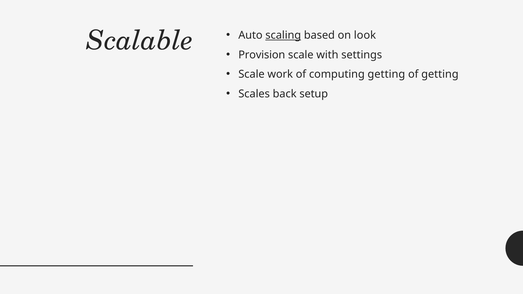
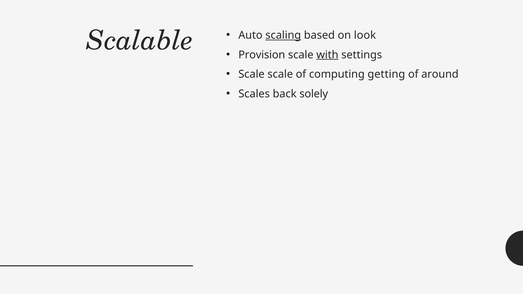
with underline: none -> present (327, 55)
Scale work: work -> scale (280, 74)
of getting: getting -> around (440, 74)
setup: setup -> solely (314, 94)
